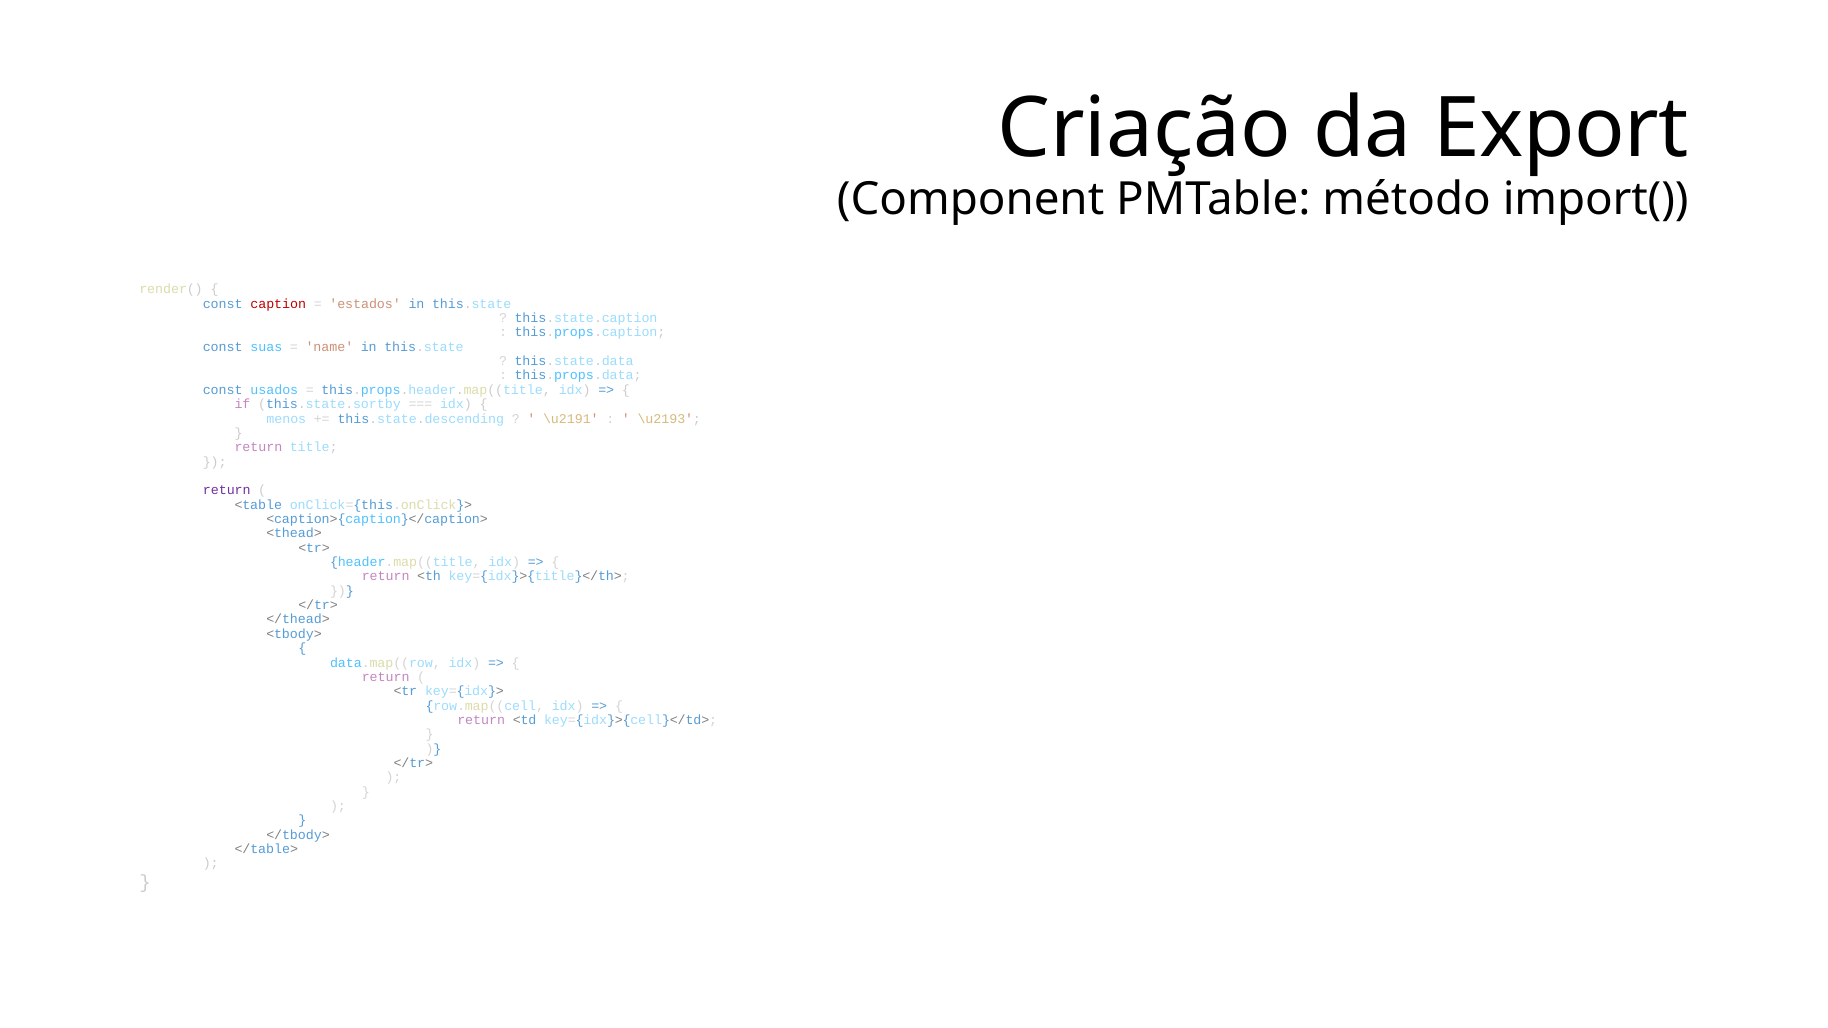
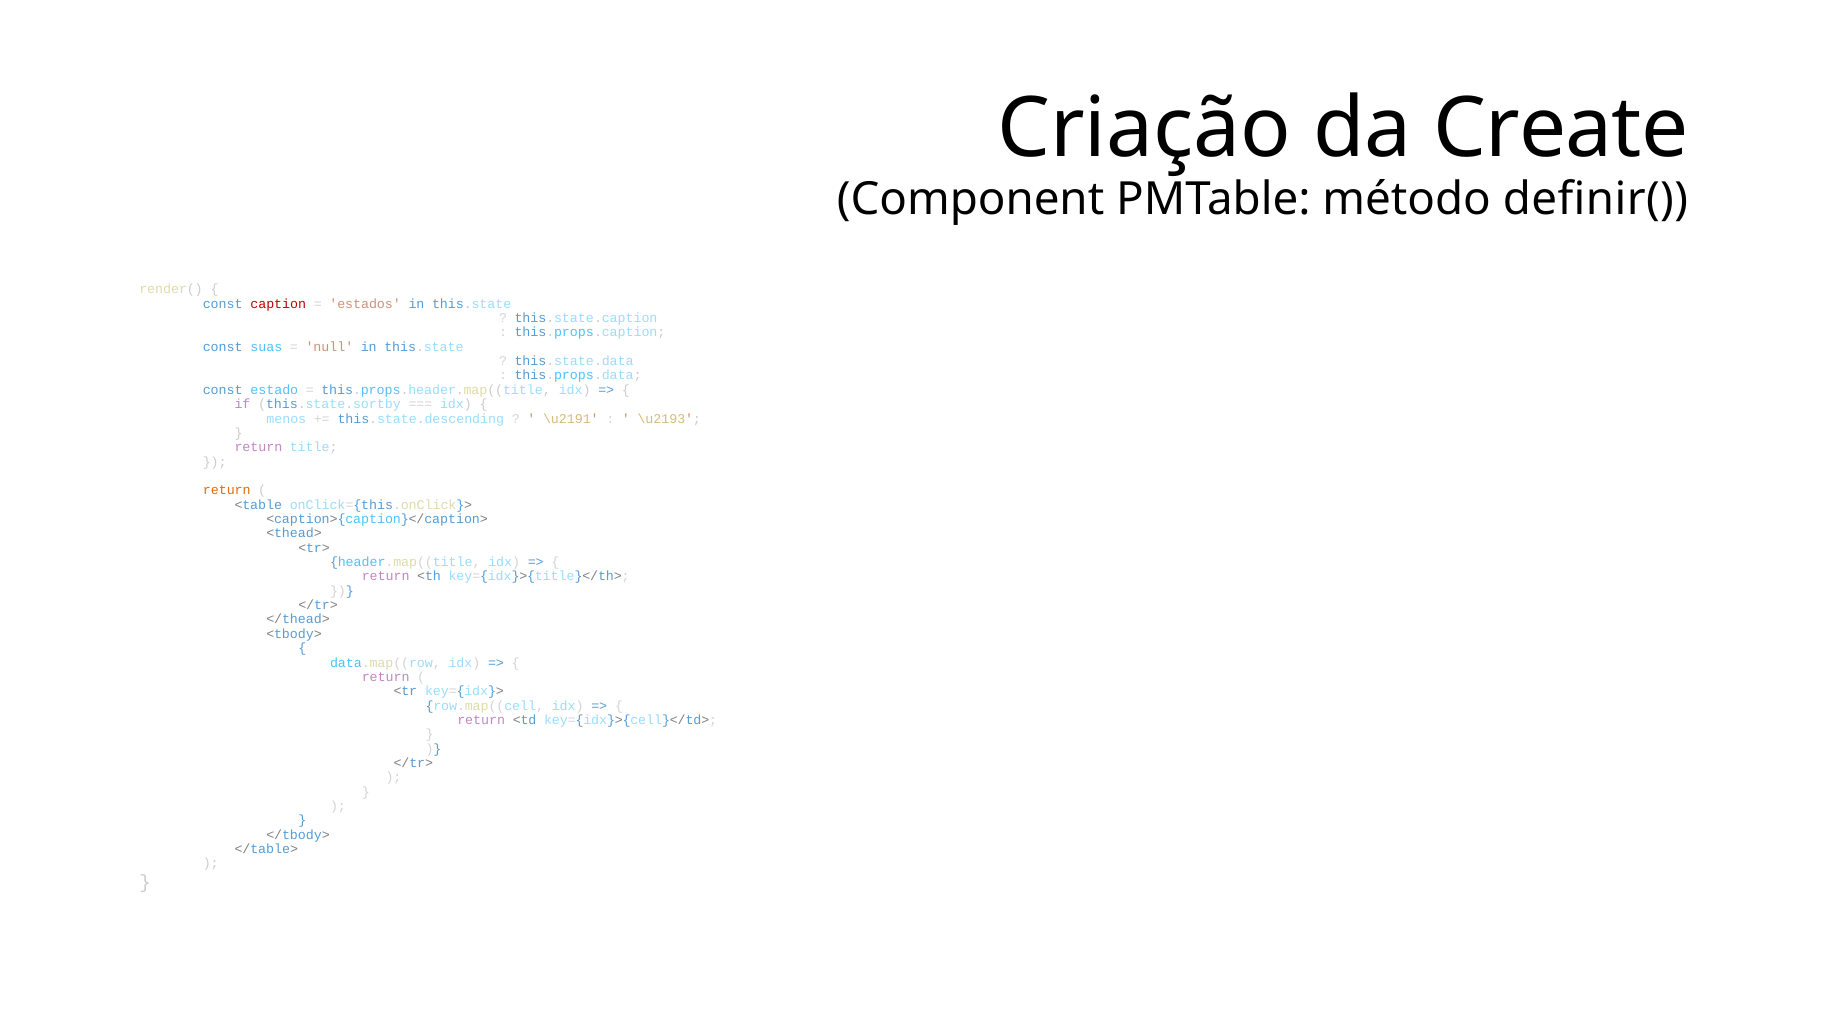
Export: Export -> Create (1561, 129)
import(: import( -> definir( (1595, 199)
name: name -> null (329, 347)
usados: usados -> estado (274, 390)
return colour: purple -> orange (227, 491)
